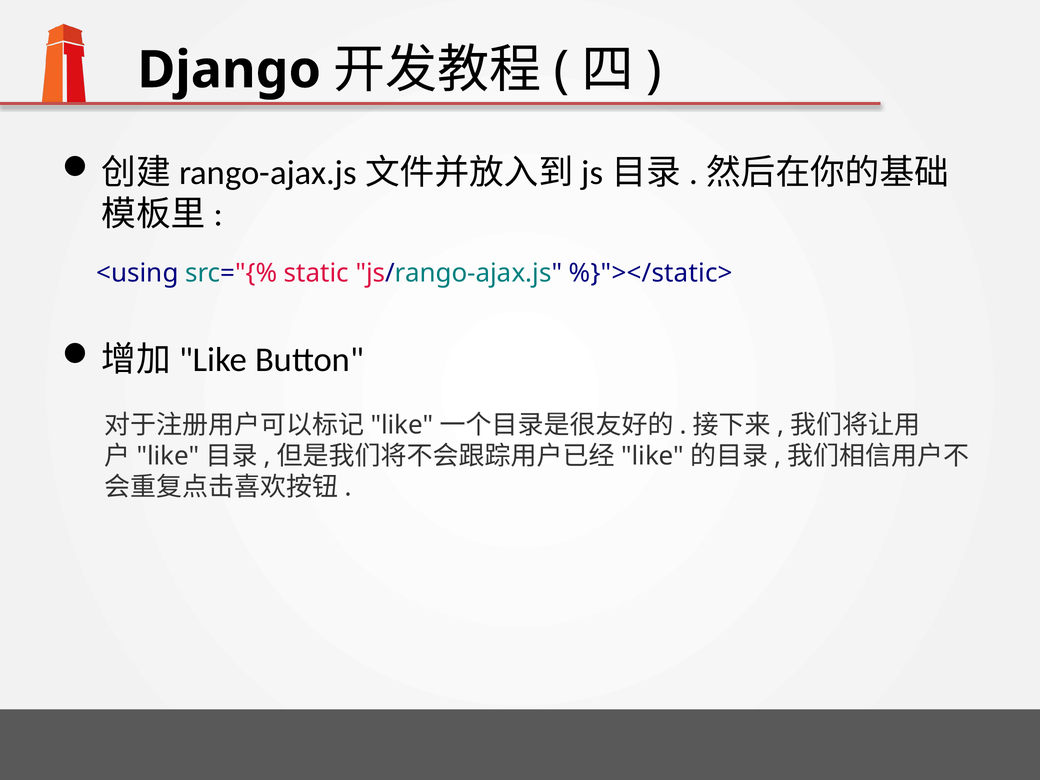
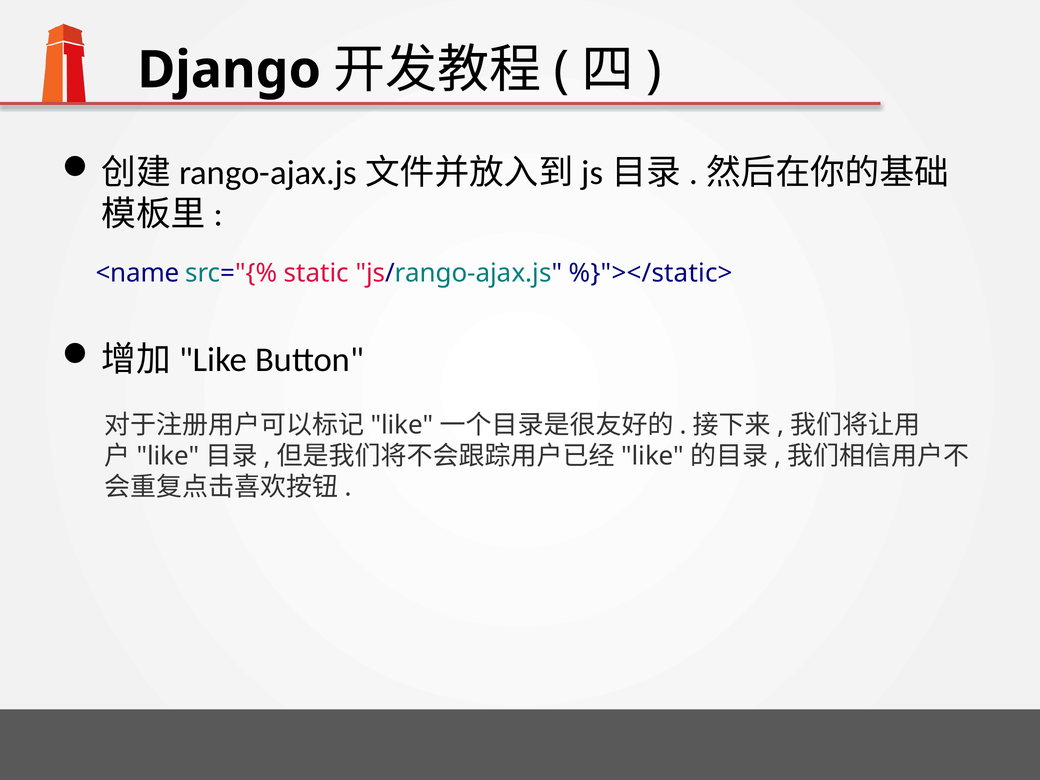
<using: <using -> <name (137, 273)
